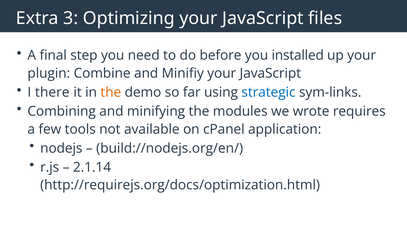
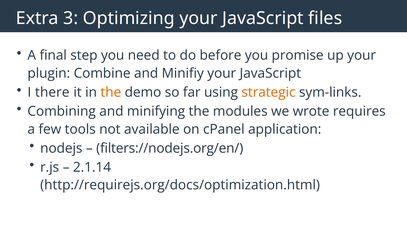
installed: installed -> promise (298, 55)
strategic colour: blue -> orange (268, 92)
build://nodejs.org/en/: build://nodejs.org/en/ -> filters://nodejs.org/en/ (170, 148)
